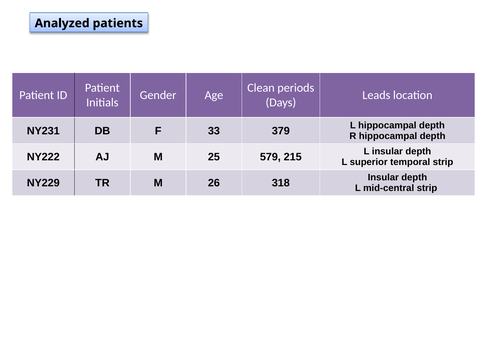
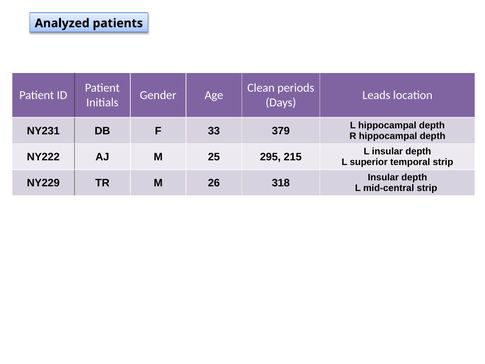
579: 579 -> 295 (270, 157)
